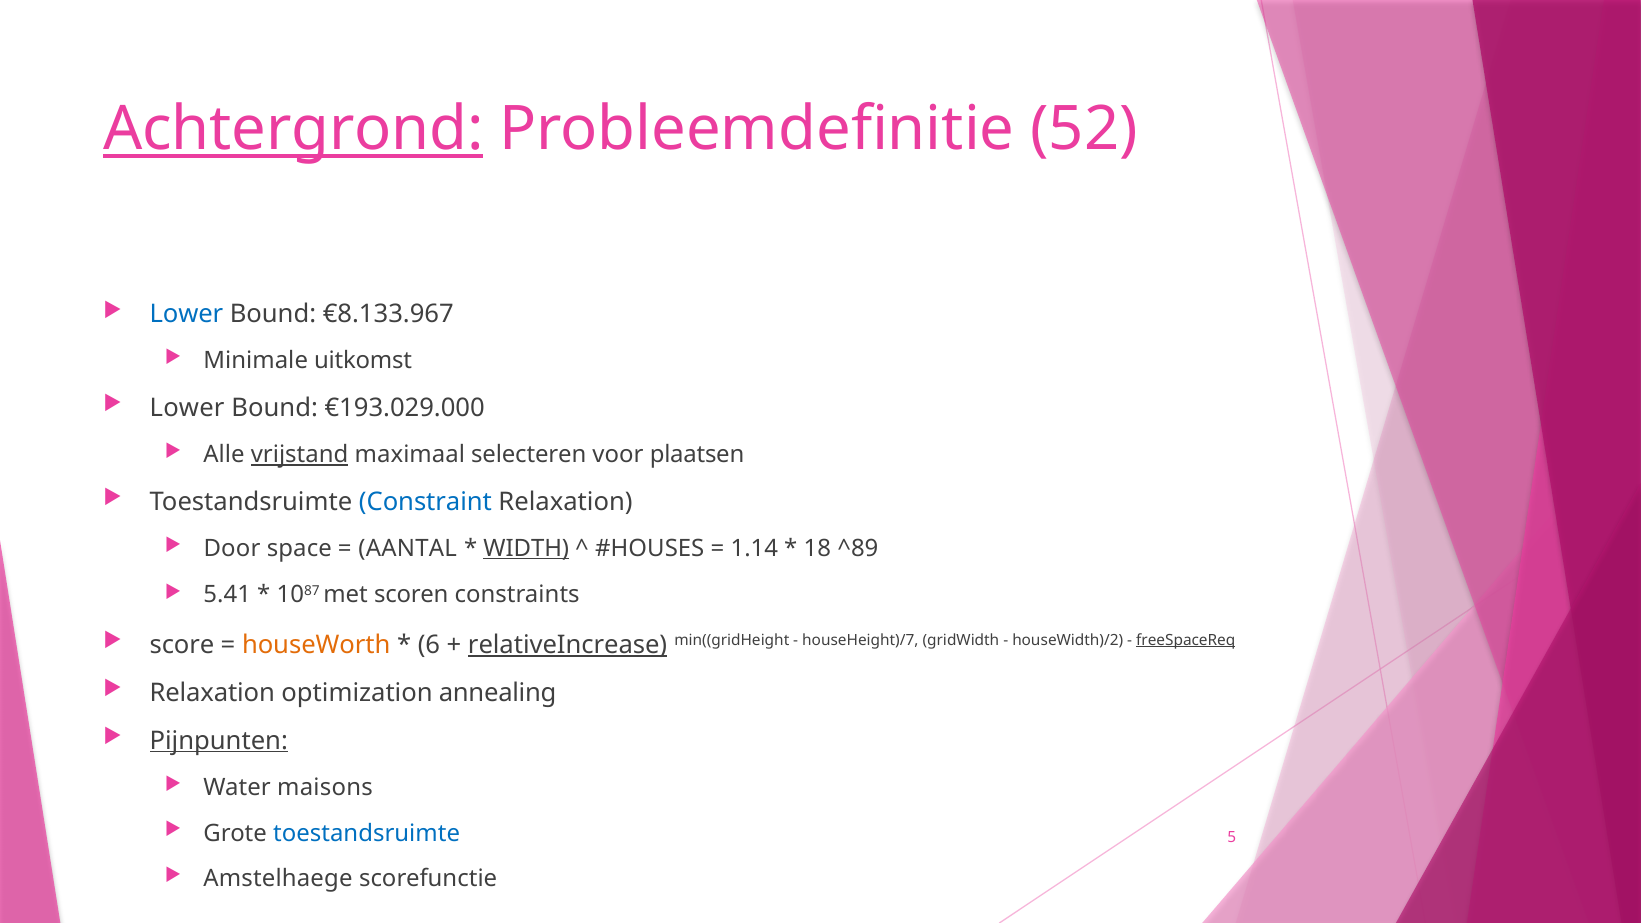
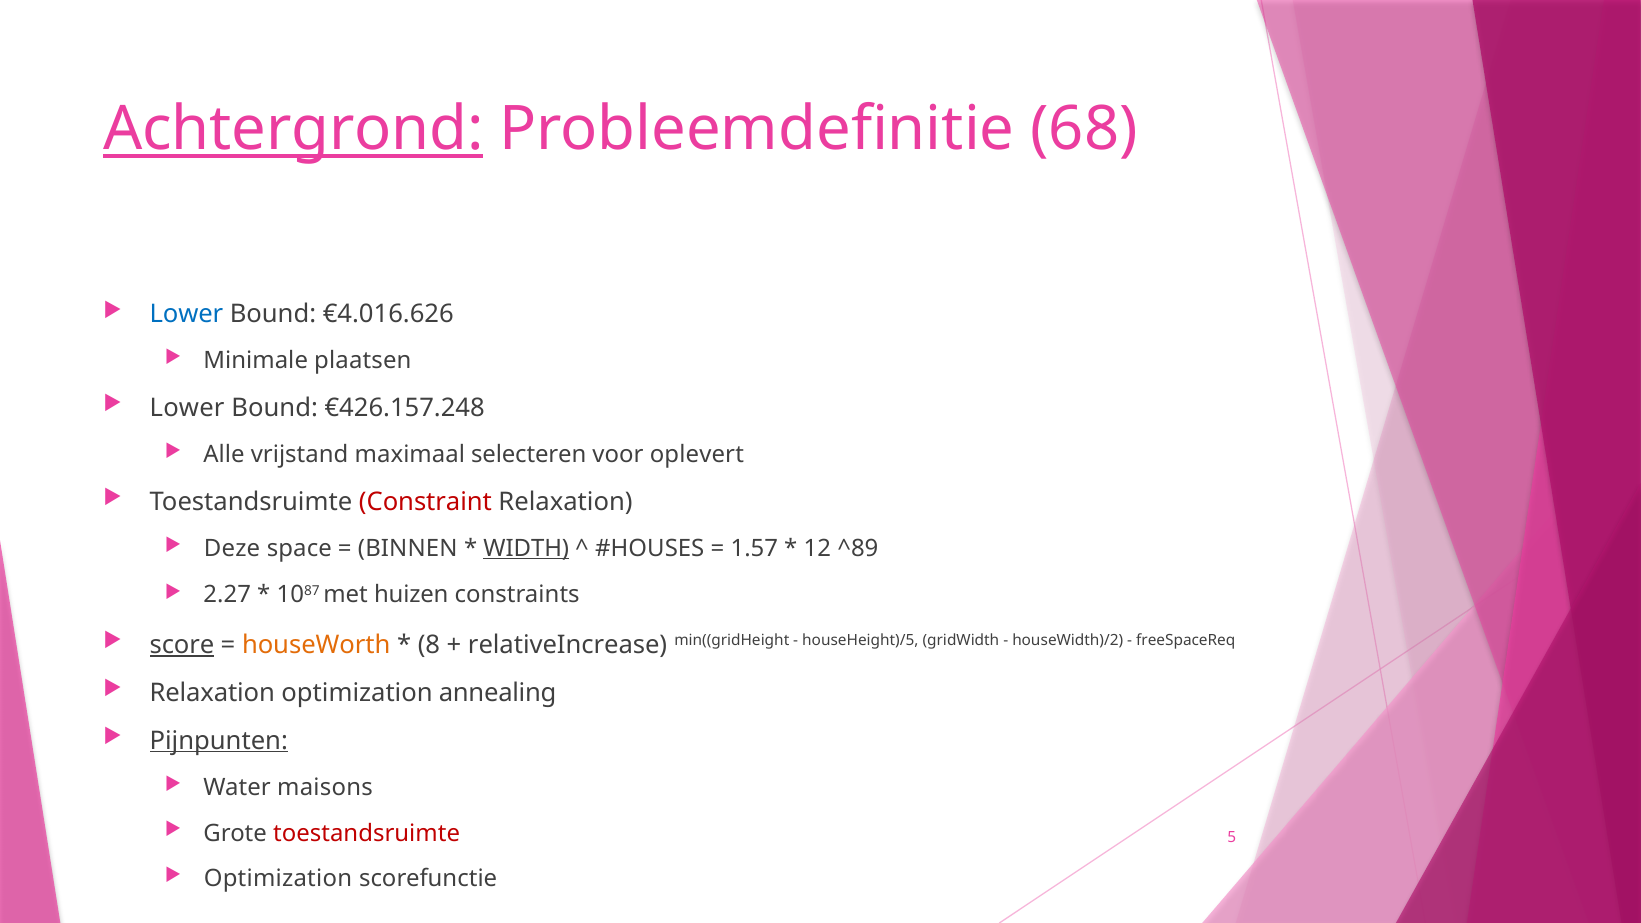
52: 52 -> 68 (1084, 129)
€8.133.967: €8.133.967 -> €4.016.626 (388, 314)
uitkomst: uitkomst -> plaatsen (363, 361)
€193.029.000: €193.029.000 -> €426.157.248 (405, 408)
vrijstand underline: present -> none (300, 455)
plaatsen: plaatsen -> oplevert (697, 455)
Constraint colour: blue -> red (425, 502)
Door: Door -> Deze (232, 548)
AANTAL: AANTAL -> BINNEN (408, 548)
1.14: 1.14 -> 1.57 (754, 548)
18: 18 -> 12 (817, 548)
5.41: 5.41 -> 2.27 (227, 594)
scoren: scoren -> huizen (411, 594)
score underline: none -> present (182, 645)
6: 6 -> 8 (429, 645)
relativeIncrease underline: present -> none (568, 645)
houseHeight)/7: houseHeight)/7 -> houseHeight)/5 (860, 640)
freeSpaceReq underline: present -> none (1186, 640)
toestandsruimte colour: blue -> red (367, 833)
Amstelhaege: Amstelhaege -> Optimization (278, 879)
